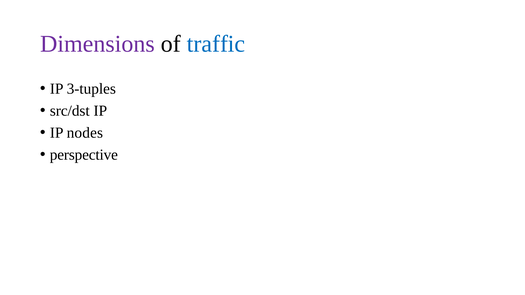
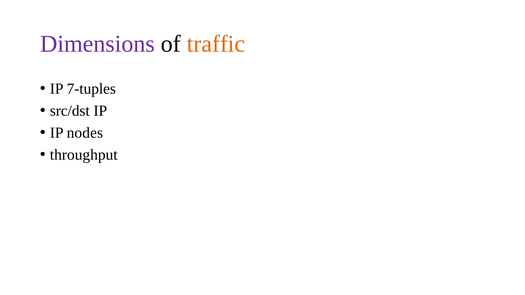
traffic colour: blue -> orange (216, 44)
3-tuples: 3-tuples -> 7-tuples (91, 89)
perspective: perspective -> throughput (84, 155)
